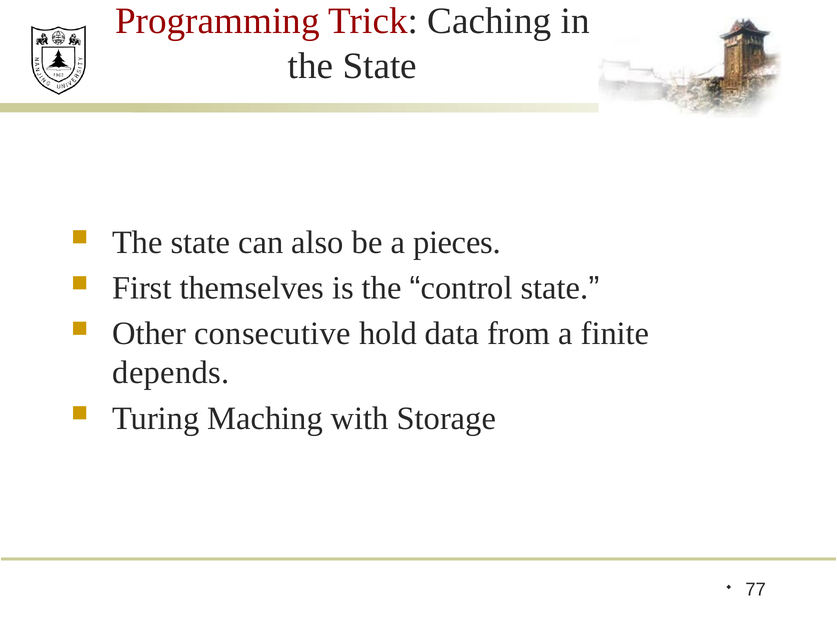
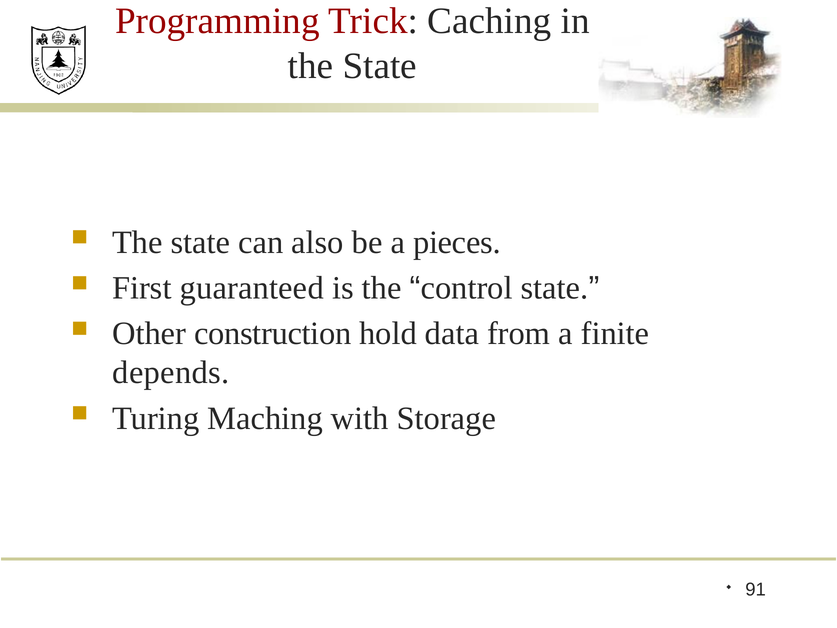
themselves: themselves -> guaranteed (252, 288)
consecutive: consecutive -> construction (273, 333)
77: 77 -> 91 (756, 589)
